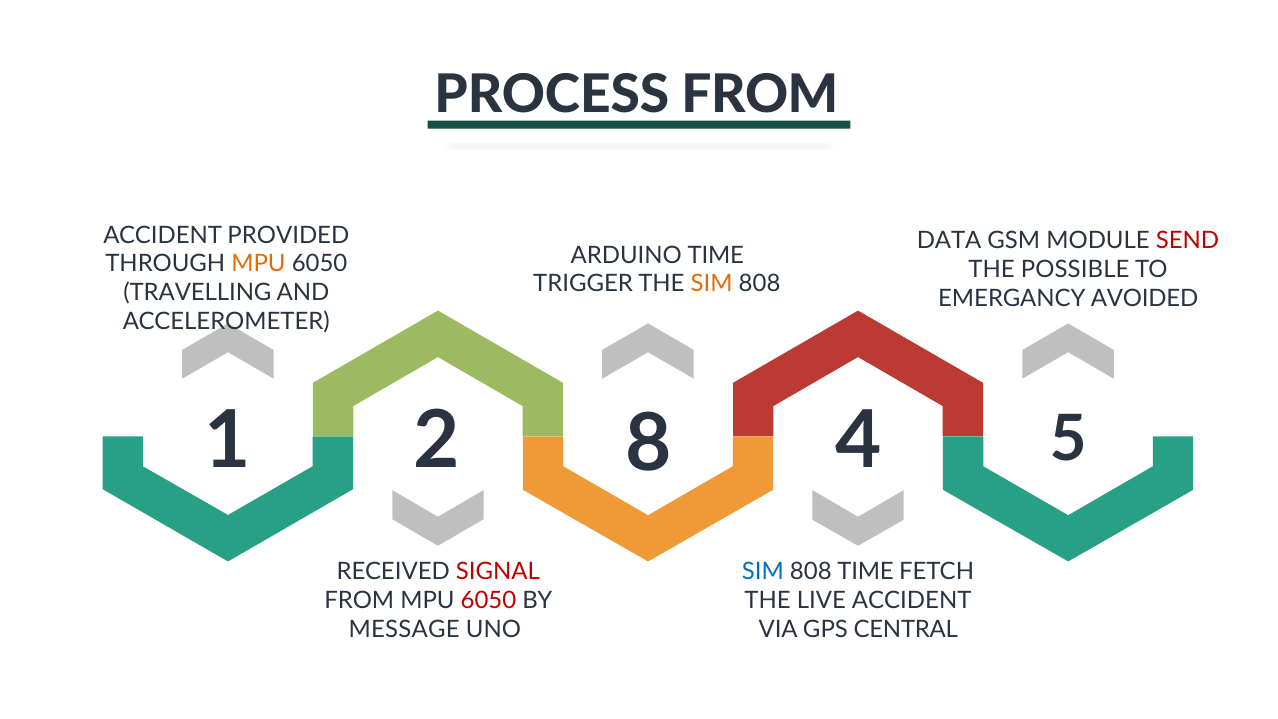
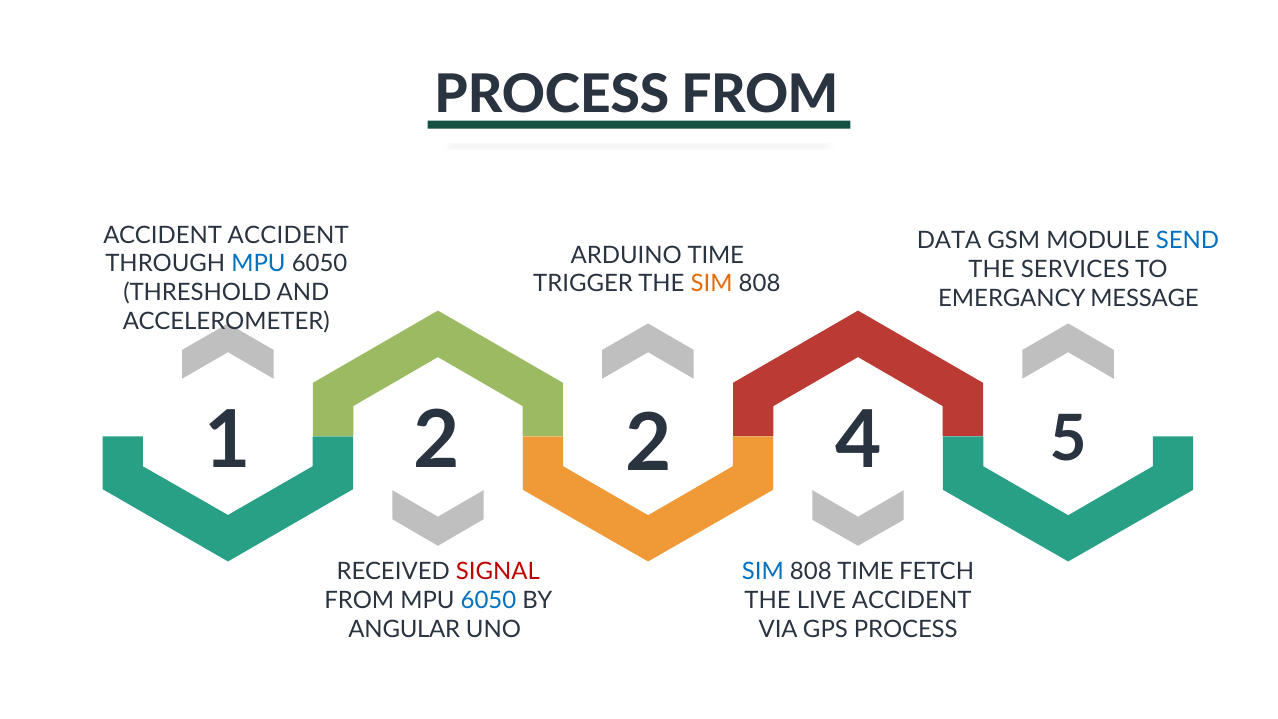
ACCIDENT PROVIDED: PROVIDED -> ACCIDENT (288, 235)
SEND colour: red -> blue (1188, 241)
MPU colour: orange -> blue (258, 264)
POSSIBLE: POSSIBLE -> SERVICES (1075, 270)
TRAVELLING: TRAVELLING -> THRESHOLD (197, 293)
AVOIDED: AVOIDED -> MESSAGE (1145, 299)
2 8: 8 -> 2 (649, 444)
6050 colour: red -> blue (488, 601)
MESSAGE: MESSAGE -> ANGULAR (404, 630)
GPS CENTRAL: CENTRAL -> PROCESS (906, 630)
